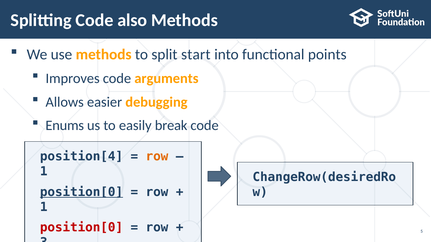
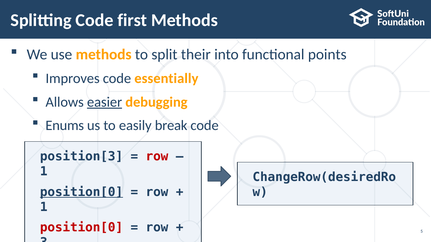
also: also -> first (132, 20)
start: start -> their (196, 55)
arguments: arguments -> essentially (166, 79)
easier underline: none -> present (105, 102)
position[4: position[4 -> position[3 (81, 157)
row colour: orange -> red (157, 157)
